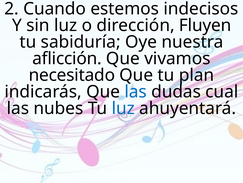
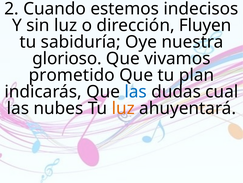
aflicción: aflicción -> glorioso (67, 58)
necesitado: necesitado -> prometido (72, 75)
luz colour: blue -> orange (123, 108)
